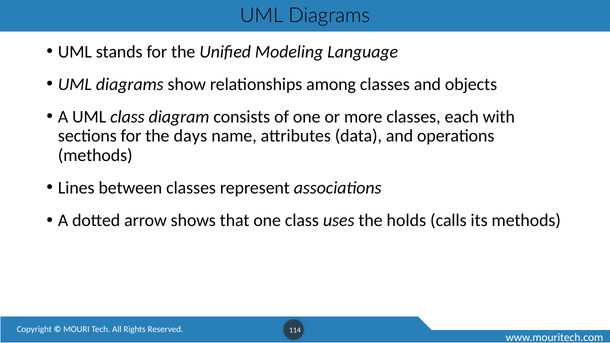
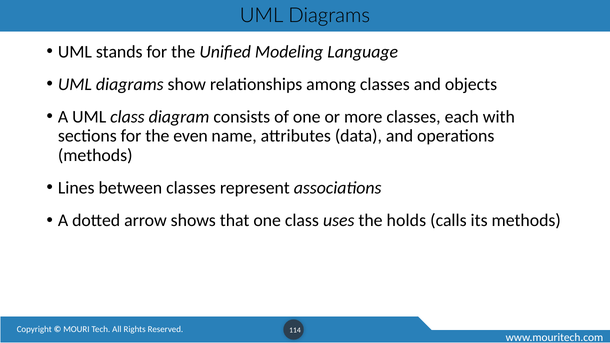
days: days -> even (191, 136)
